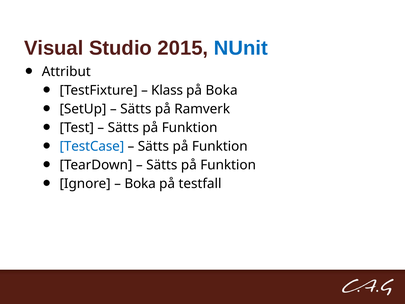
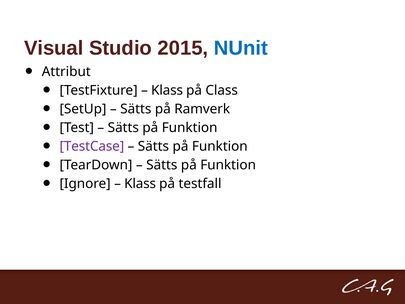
på Boka: Boka -> Class (222, 90)
TestCase colour: blue -> purple (92, 146)
Boka: Boka -> Klass (140, 183)
